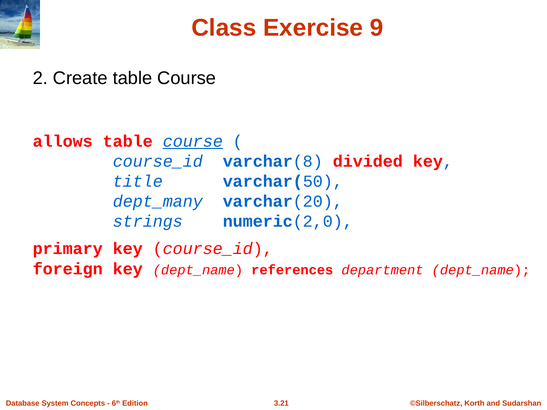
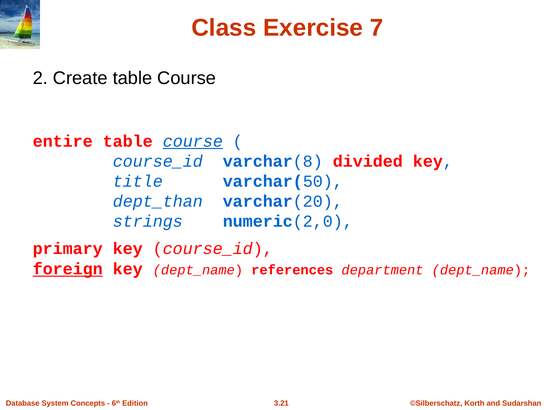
9: 9 -> 7 (377, 28)
allows: allows -> entire (63, 141)
dept_many: dept_many -> dept_than (158, 202)
foreign underline: none -> present (68, 269)
